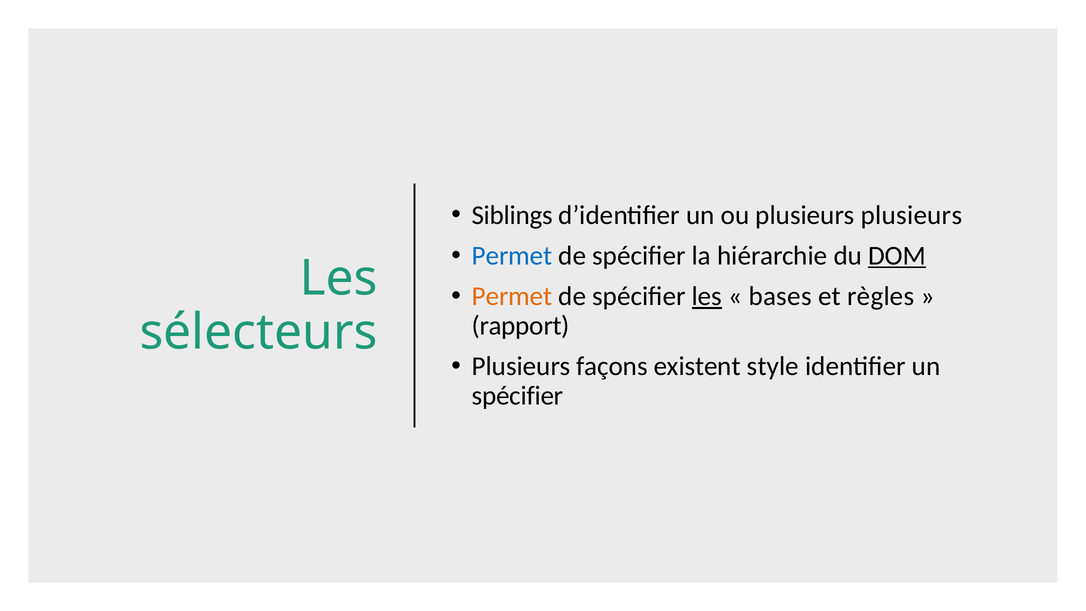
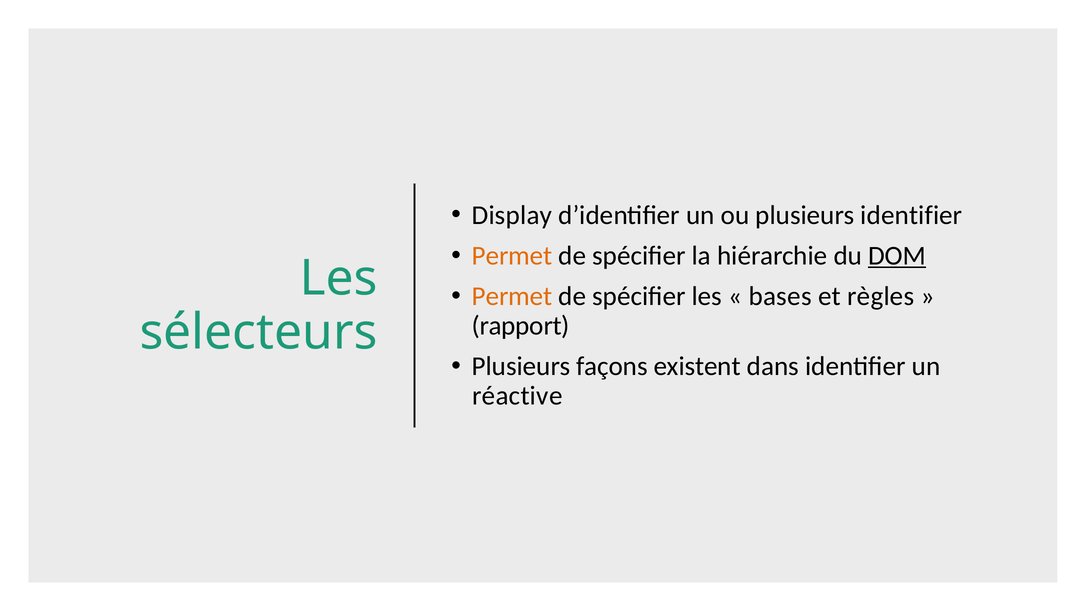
Siblings: Siblings -> Display (512, 215)
plusieurs plusieurs: plusieurs -> identifier (911, 215)
Permet colour: blue -> orange (512, 256)
les underline: present -> none (707, 296)
style: style -> dans (773, 366)
spécifier: spécifier -> réactive (517, 395)
